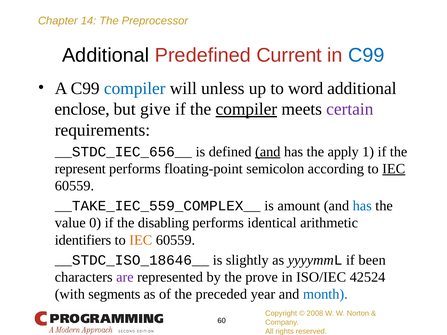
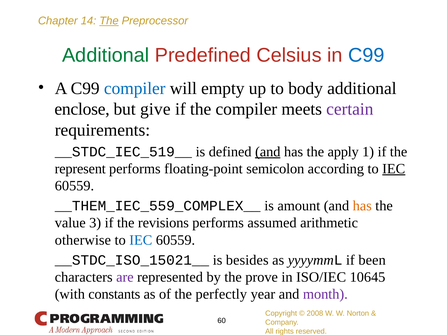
The underline: none -> present (109, 21)
Additional colour: black -> green (106, 55)
Current: Current -> Celsius (289, 55)
unless: unless -> empty (223, 88)
word: word -> body (306, 88)
compiler underline: present -> none (246, 109)
__STDC_IEC_656__: __STDC_IEC_656__ -> __STDC_IEC_519__ (123, 152)
__TAKE_IEC_559_COMPLEX__: __TAKE_IEC_559_COMPLEX__ -> __THEM_IEC_559_COMPLEX__ (158, 206)
has colour: blue -> orange (362, 206)
0: 0 -> 3 (95, 223)
disabling: disabling -> revisions (163, 223)
identical: identical -> assumed (272, 223)
identifiers: identifiers -> otherwise (83, 240)
IEC colour: orange -> blue (141, 240)
__STDC_ISO_18646__: __STDC_ISO_18646__ -> __STDC_ISO_15021__ (132, 260)
slightly: slightly -> besides (247, 260)
42524: 42524 -> 10645 (368, 277)
segments: segments -> constants (114, 294)
preceded: preceded -> perfectly (221, 294)
month colour: blue -> purple (325, 294)
